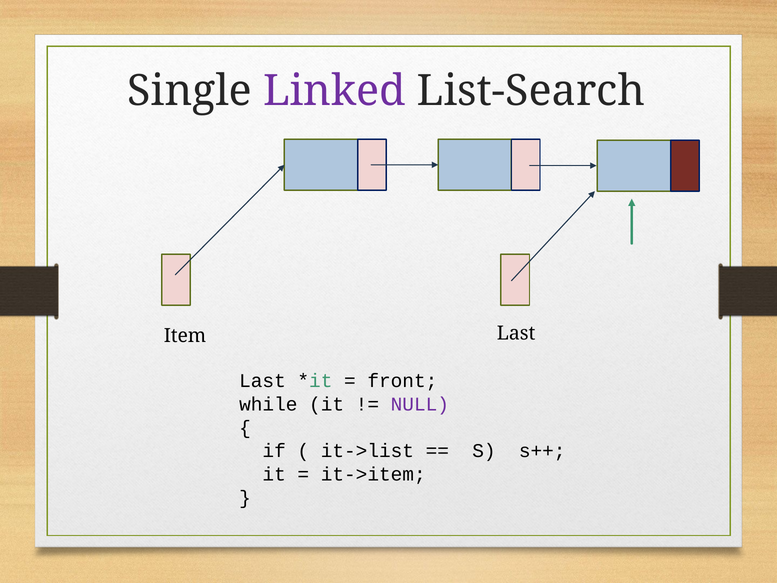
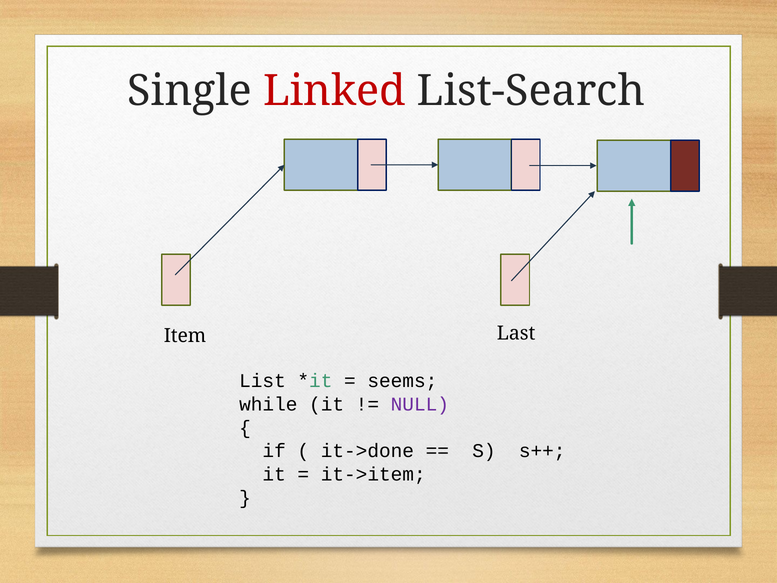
Linked colour: purple -> red (334, 91)
Last: Last -> List (262, 381)
front: front -> seems (402, 381)
it->list: it->list -> it->done (367, 451)
